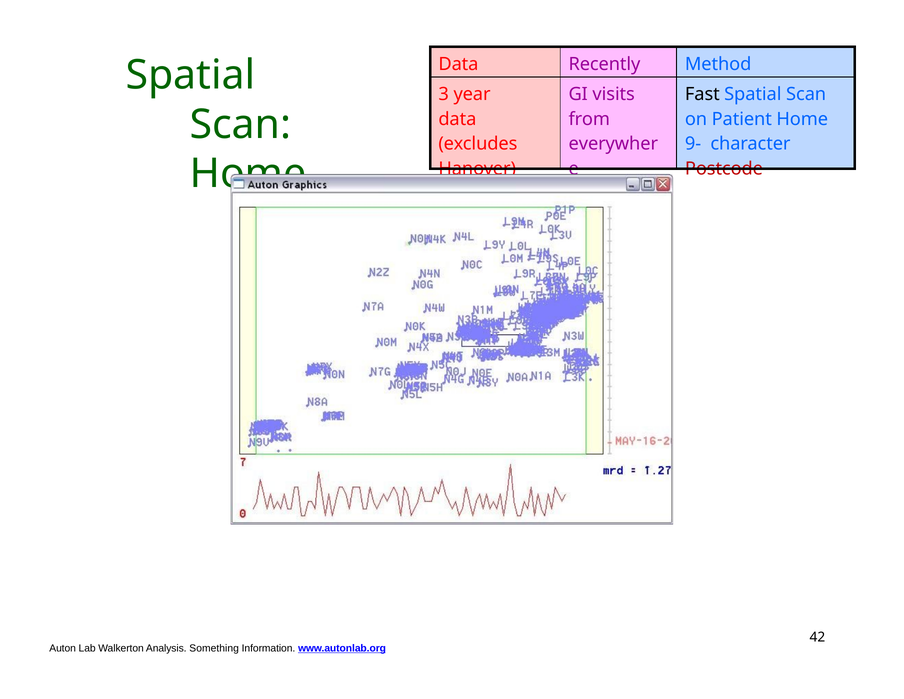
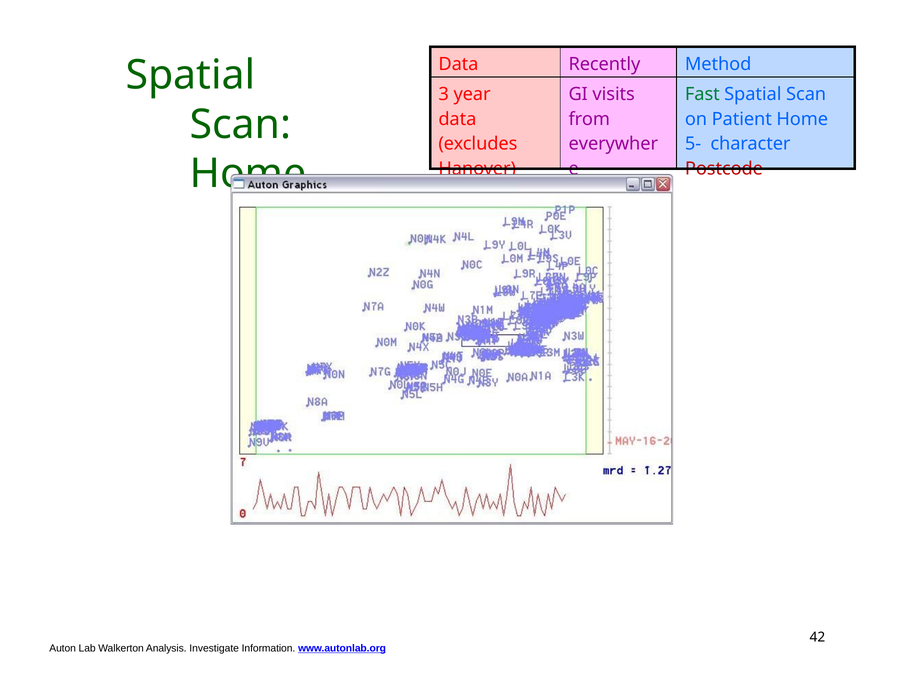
Fast colour: black -> green (702, 94)
9-: 9- -> 5- (693, 144)
Something: Something -> Investigate (214, 648)
